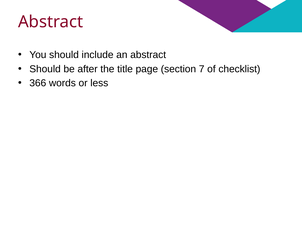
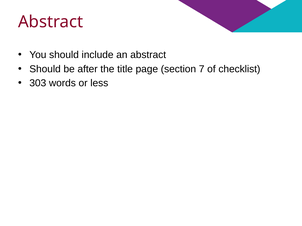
366: 366 -> 303 (38, 83)
